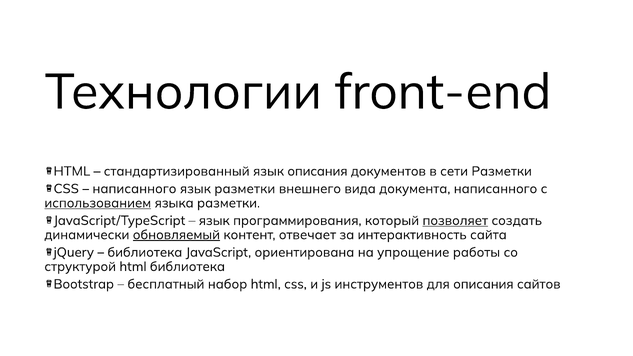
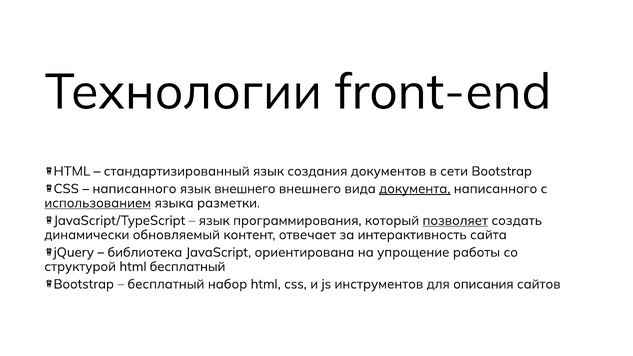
язык описания: описания -> создания (317, 171)
сети Разметки: Разметки -> Bootstrap (502, 171)
язык разметки: разметки -> внешнего (245, 189)
документа underline: none -> present (415, 189)
обновляемый underline: present -> none (176, 235)
html библиотека: библиотека -> бесплатный (188, 267)
